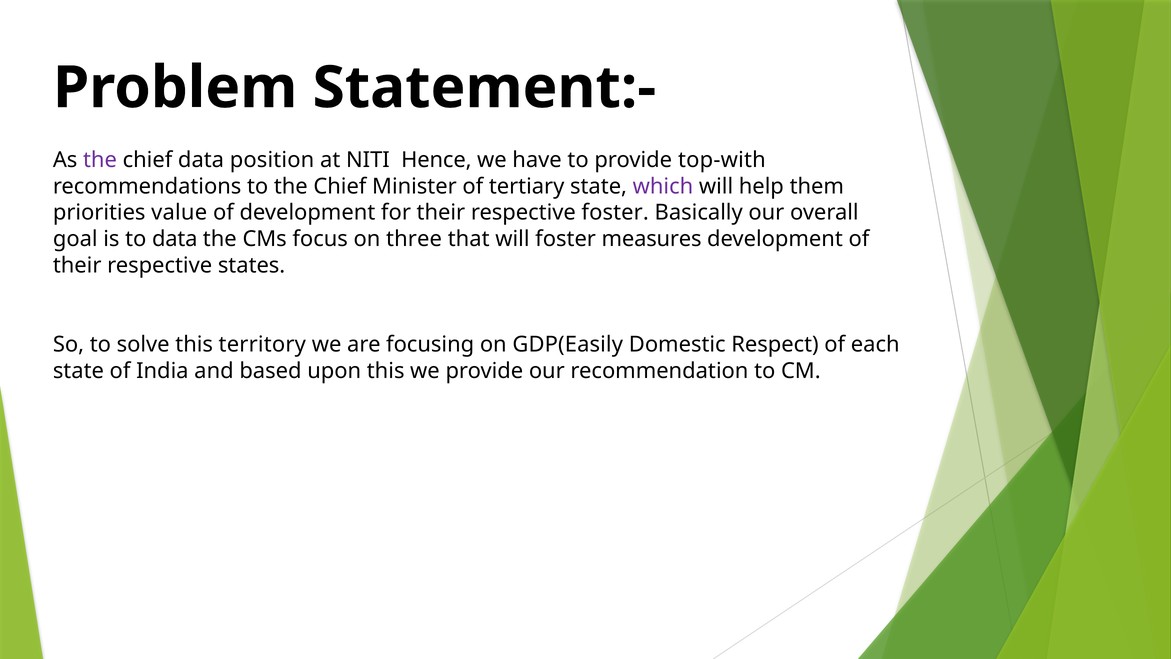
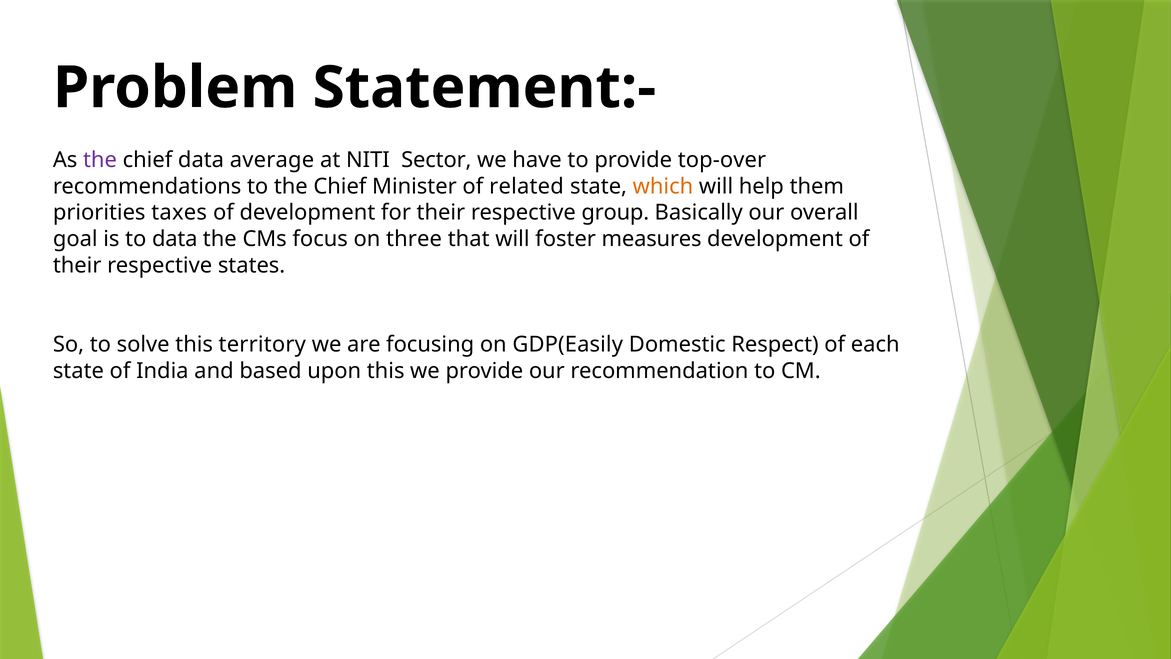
position: position -> average (272, 160)
Hence: Hence -> Sector (436, 160)
top-with: top-with -> top-over (722, 160)
tertiary: tertiary -> related (527, 186)
which colour: purple -> orange (663, 186)
value: value -> taxes (179, 213)
respective foster: foster -> group (615, 213)
